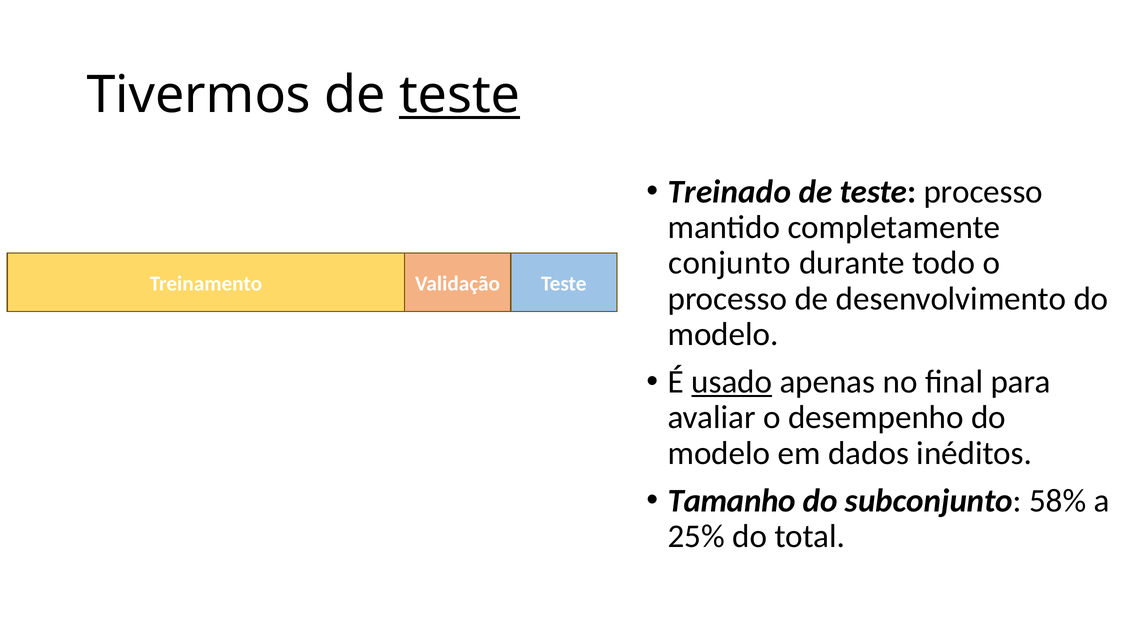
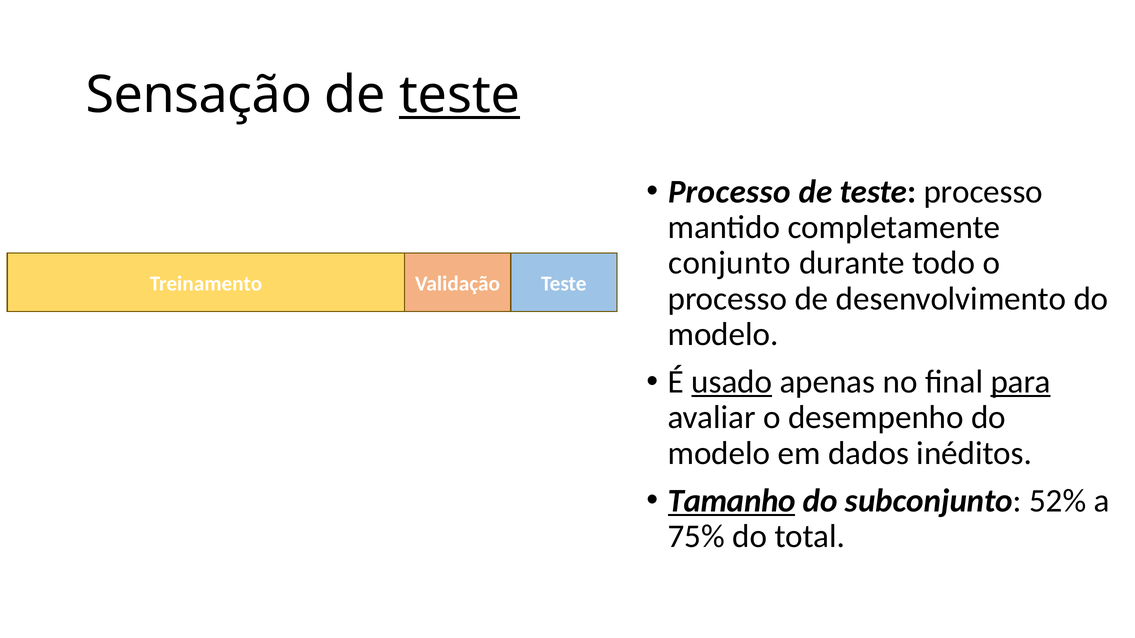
Tivermos: Tivermos -> Sensação (199, 95)
Treinado: Treinado -> Processo (729, 192)
para underline: none -> present (1021, 382)
Tamanho underline: none -> present (732, 501)
58%: 58% -> 52% (1058, 501)
25%: 25% -> 75% (696, 537)
